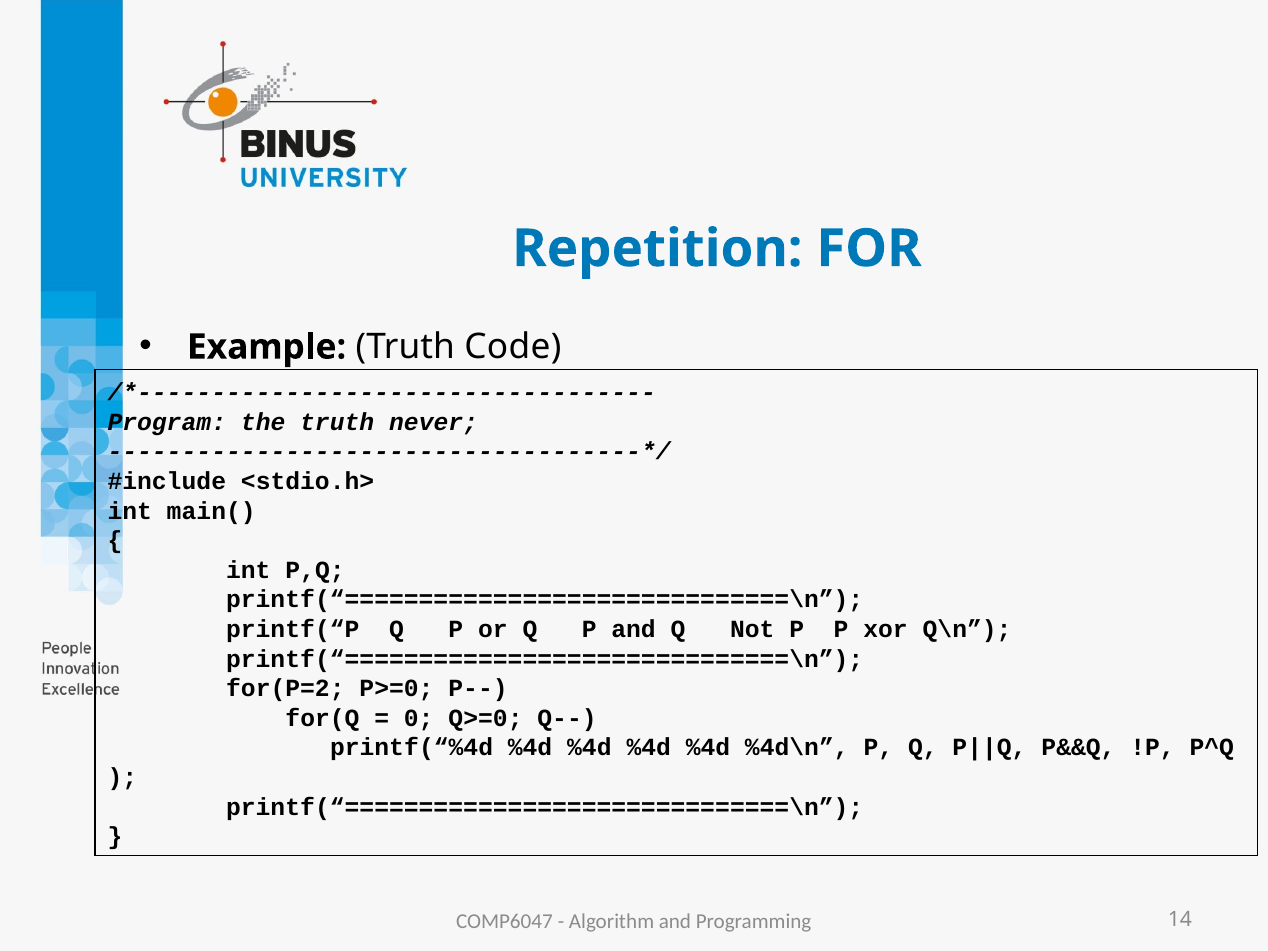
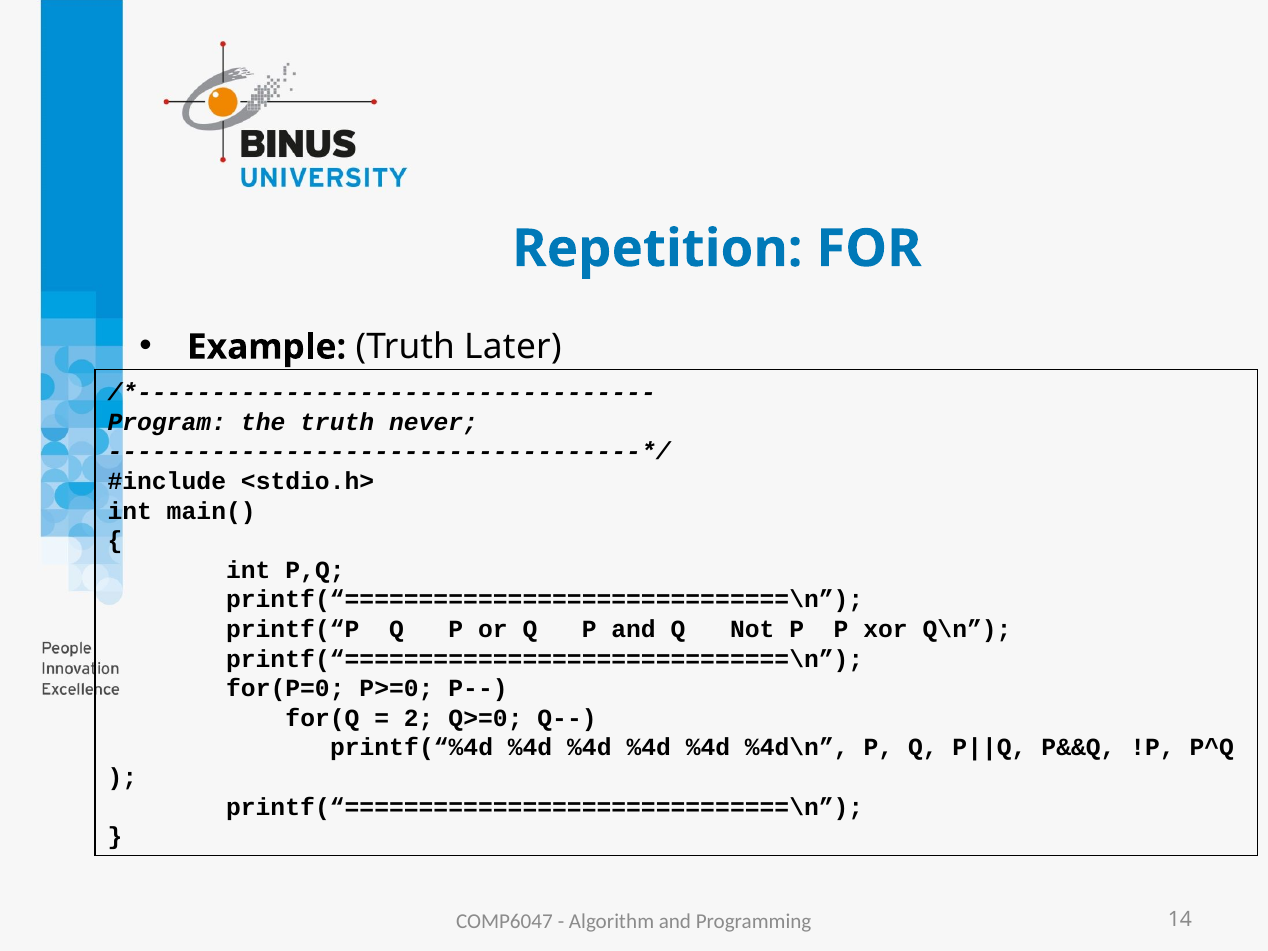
Code: Code -> Later (513, 347)
for(P=2: for(P=2 -> for(P=0 (285, 689)
0: 0 -> 2 (419, 718)
